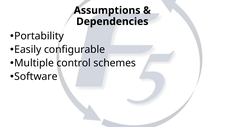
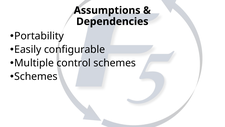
Software: Software -> Schemes (36, 76)
